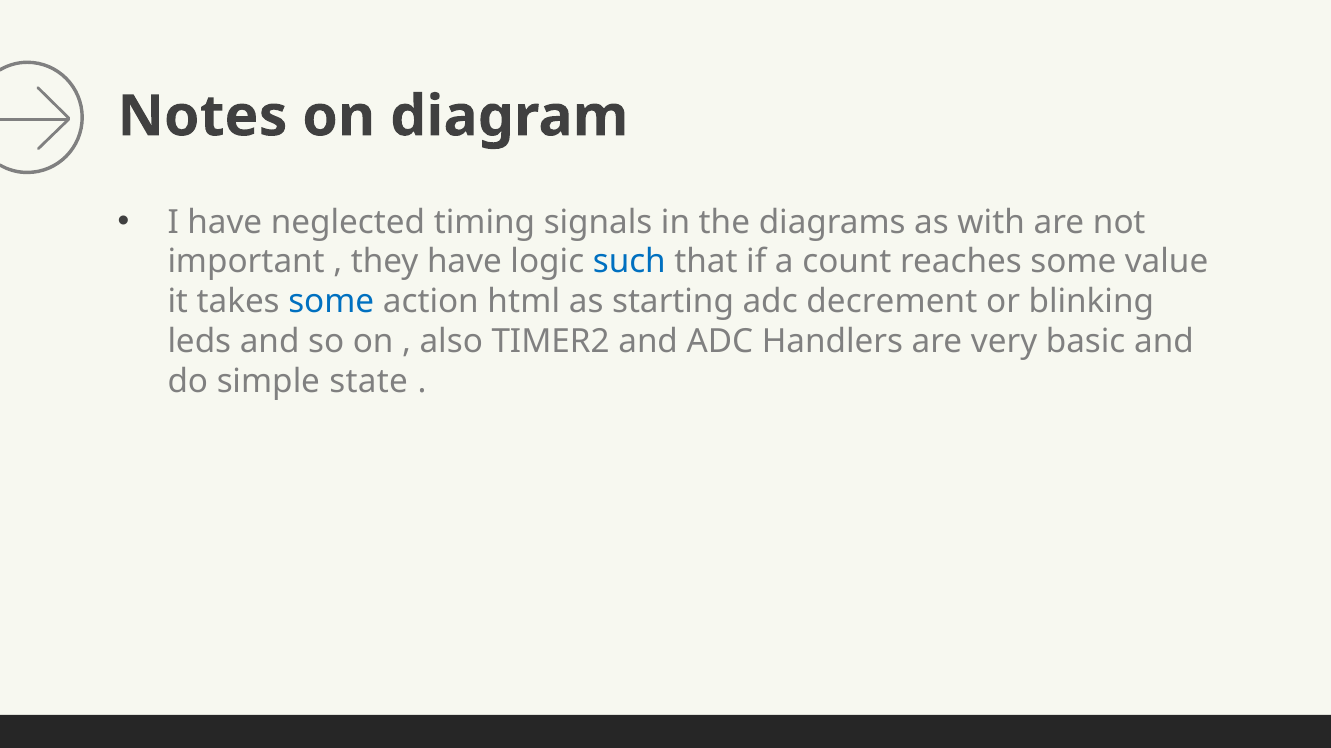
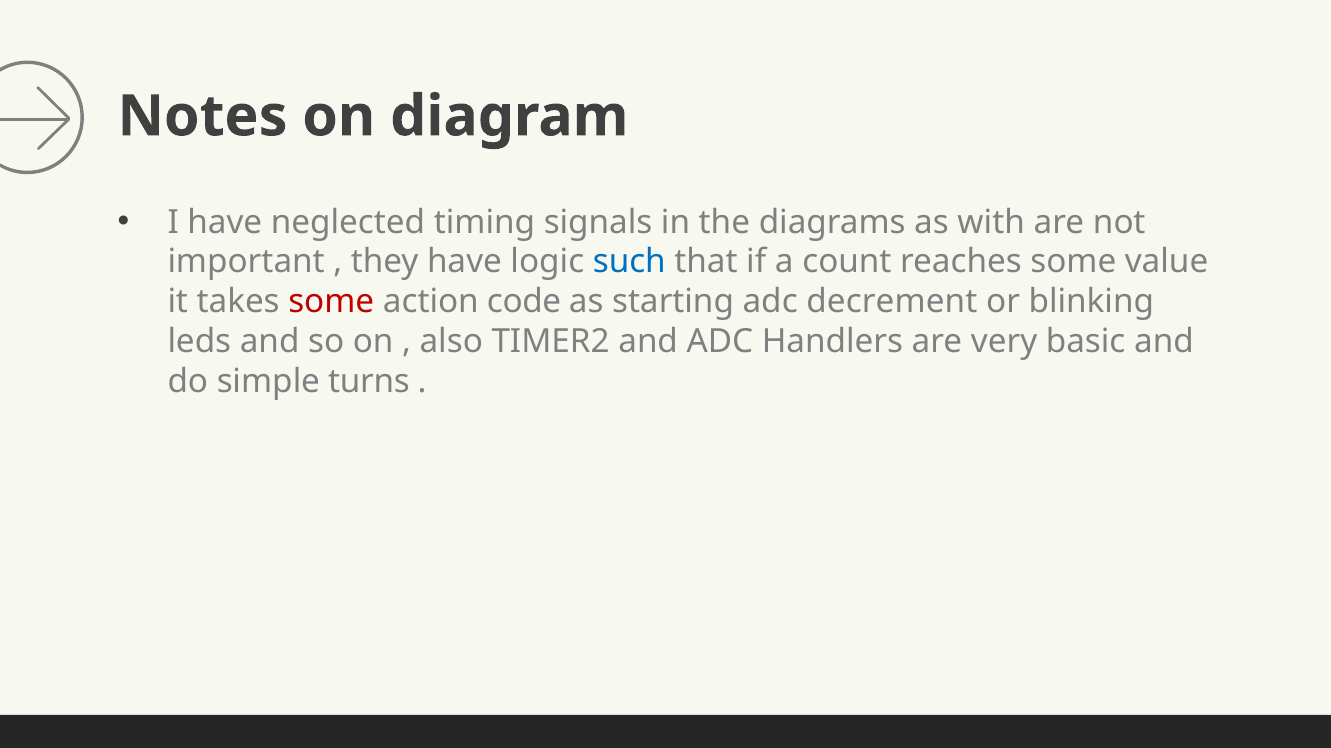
some colour: blue -> red (331, 302)
html: html -> code (524, 302)
state: state -> turns (369, 382)
